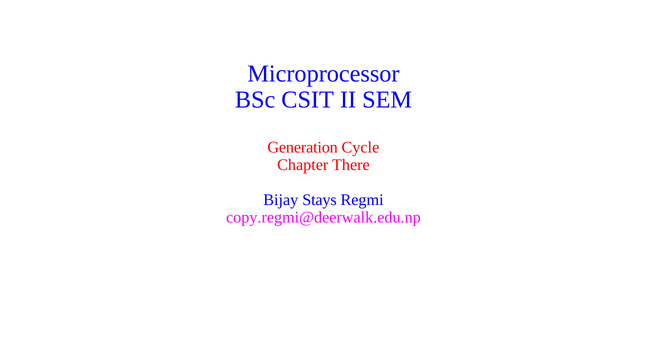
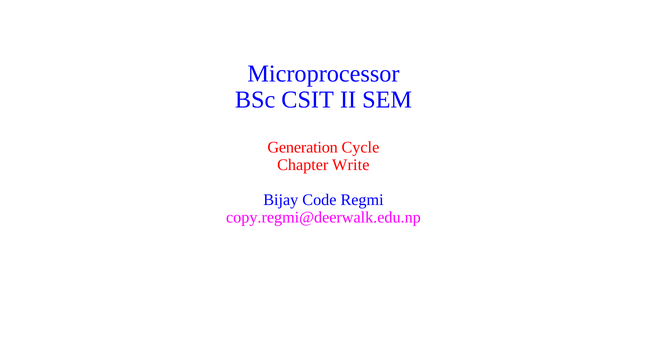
There: There -> Write (351, 165)
Stays: Stays -> Code (319, 200)
